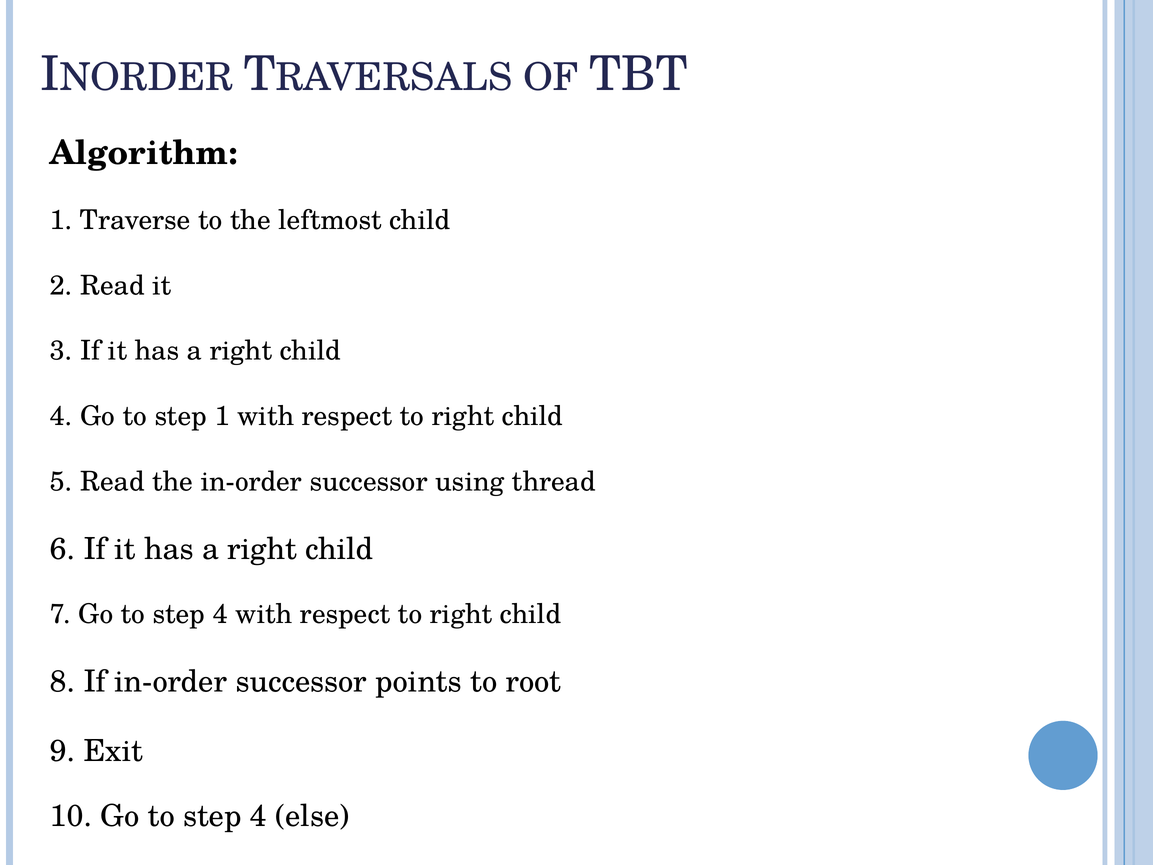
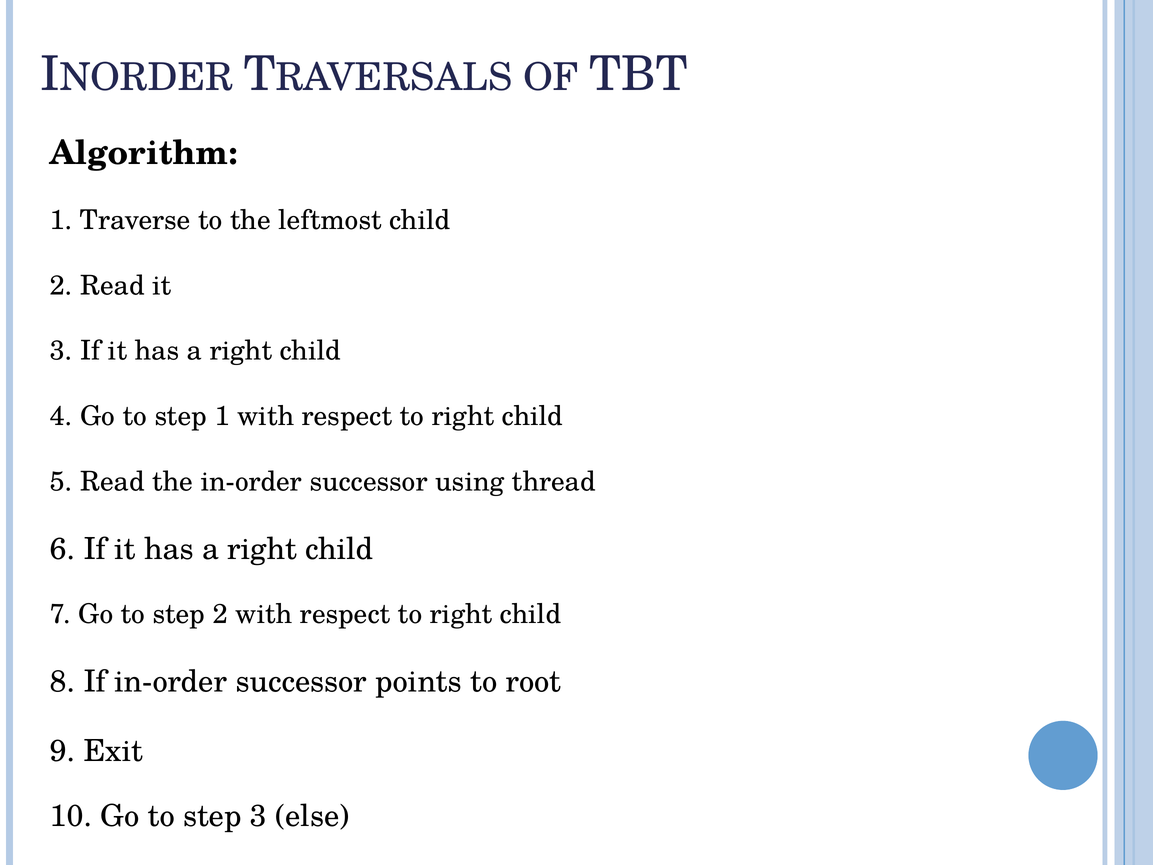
4: 4 -> 2 (220, 614)
4: 4 -> 3 (258, 816)
